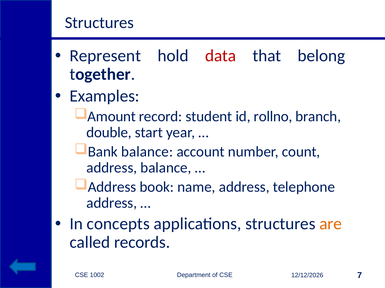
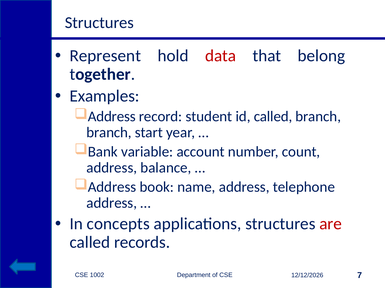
Amount: Amount -> Address (112, 117)
id rollno: rollno -> called (273, 117)
double: double -> branch (109, 133)
Bank balance: balance -> variable (147, 152)
are colour: orange -> red (331, 224)
